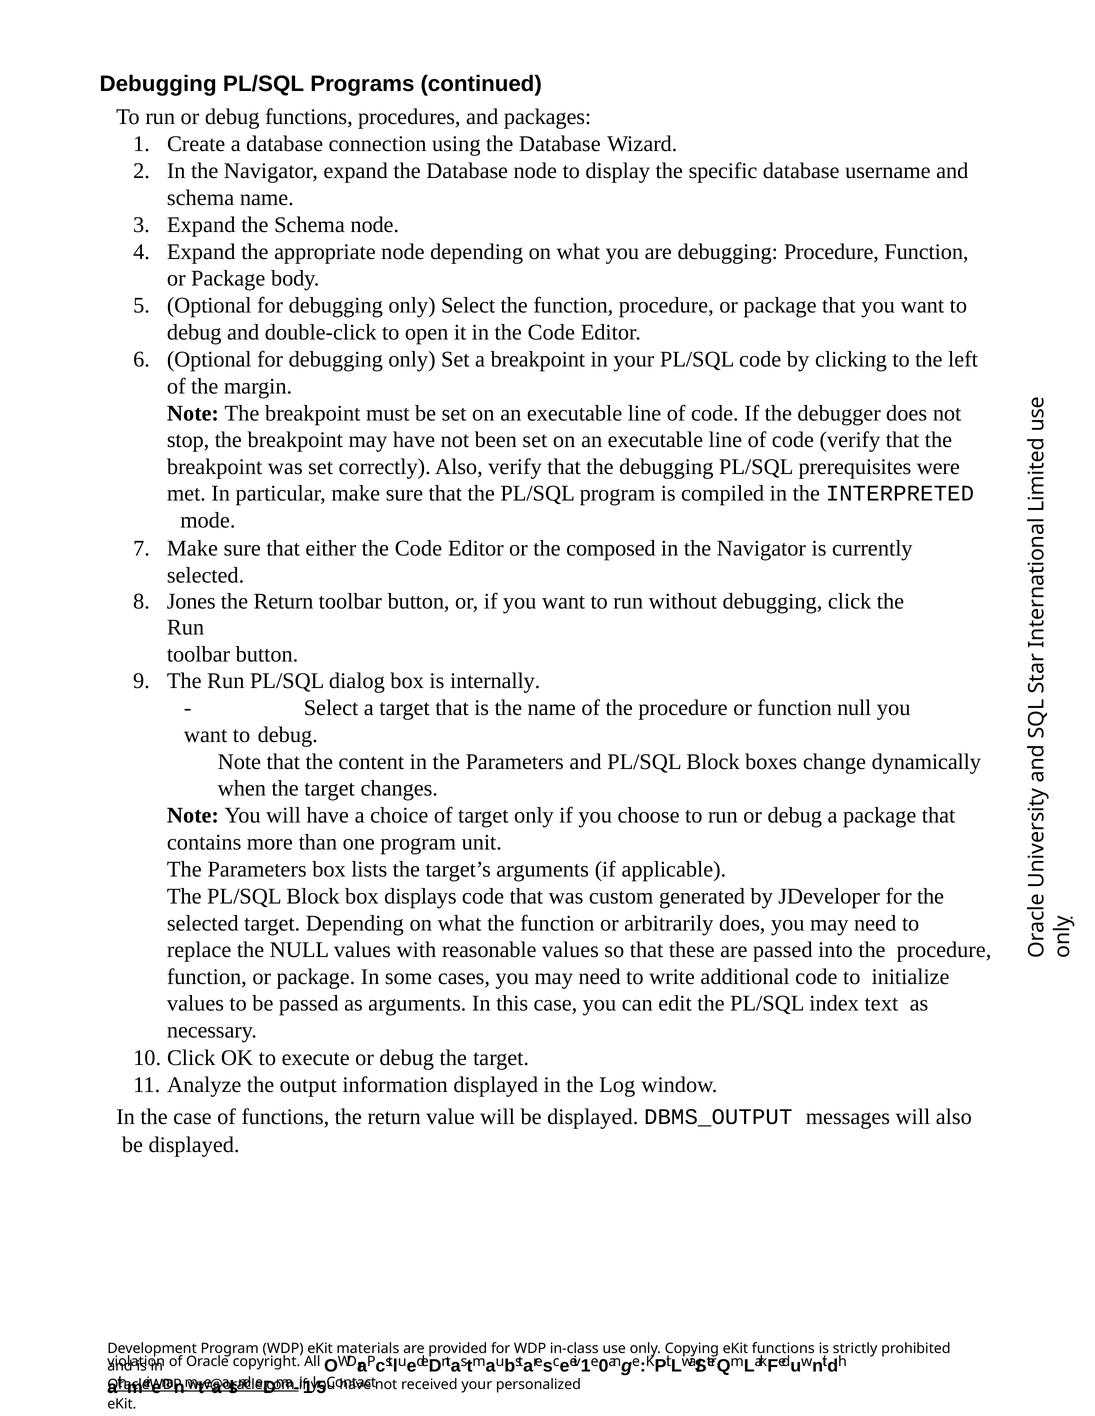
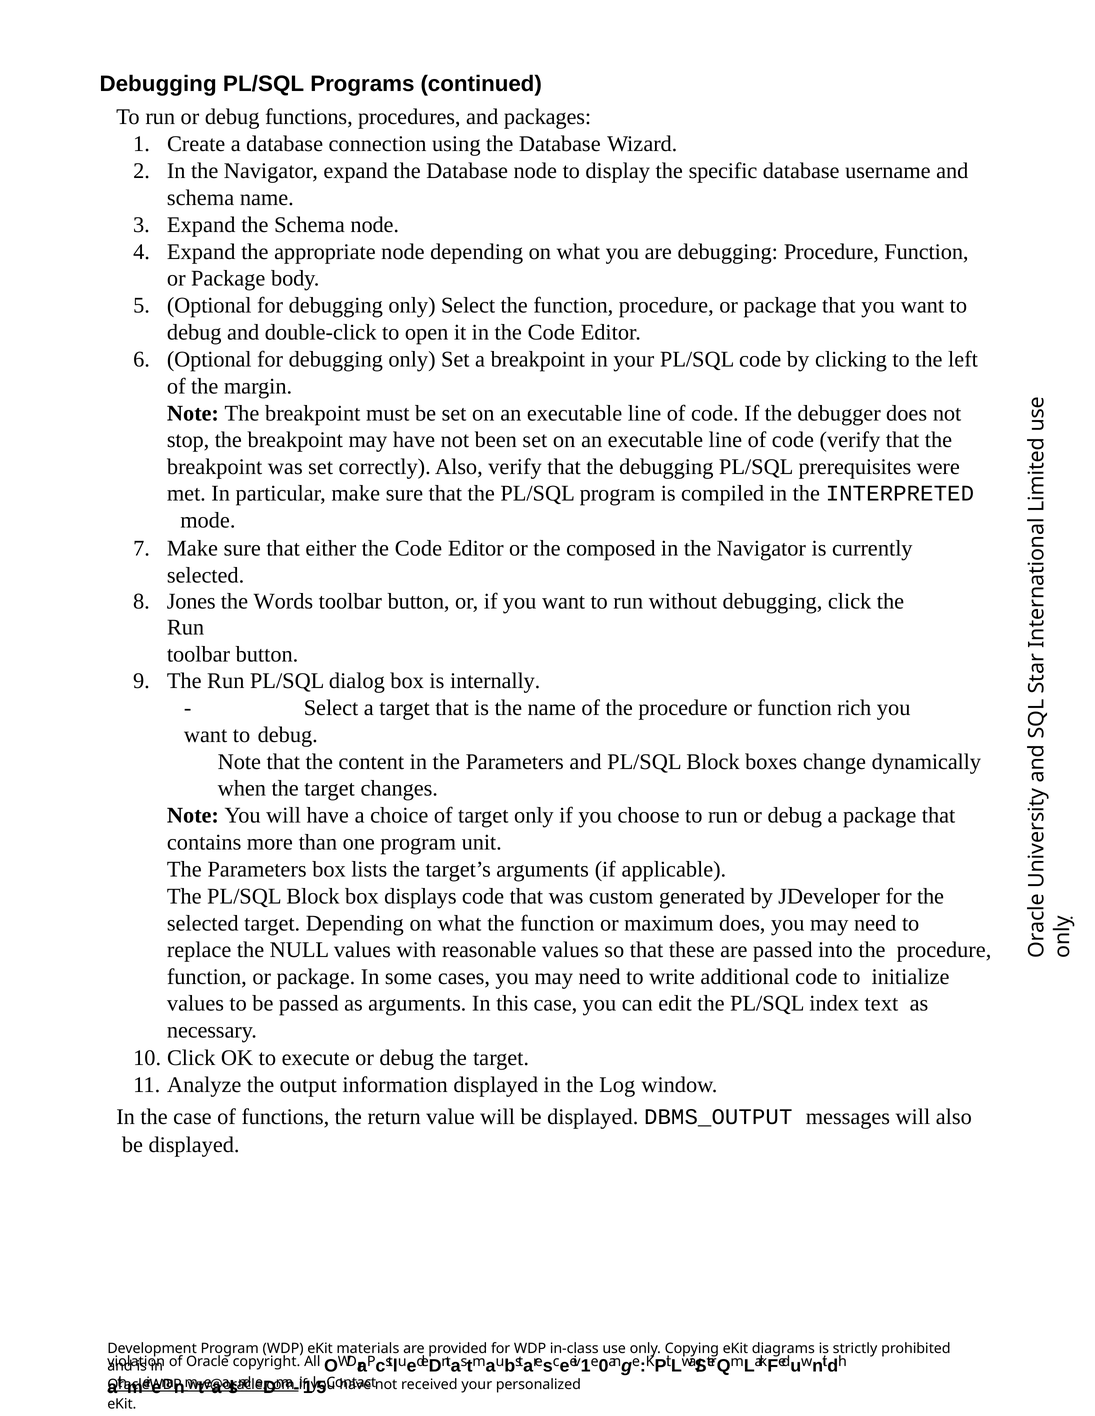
Return: Return -> Words (283, 602)
function null: null -> rich (854, 709)
arbitrarily: arbitrarily -> maximum (669, 924)
eKit functions: functions -> diagrams (783, 1350)
